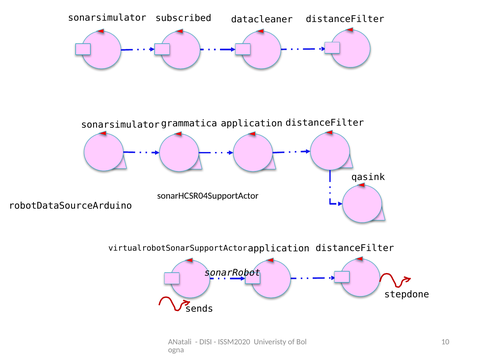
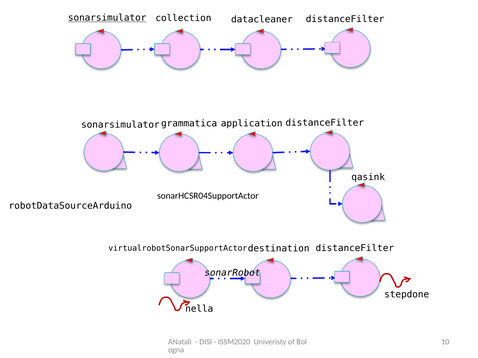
sonarsimulator underline: none -> present (107, 18)
subscribed: subscribed -> collection (183, 18)
application: application -> destination (279, 249)
sends: sends -> nella (199, 309)
